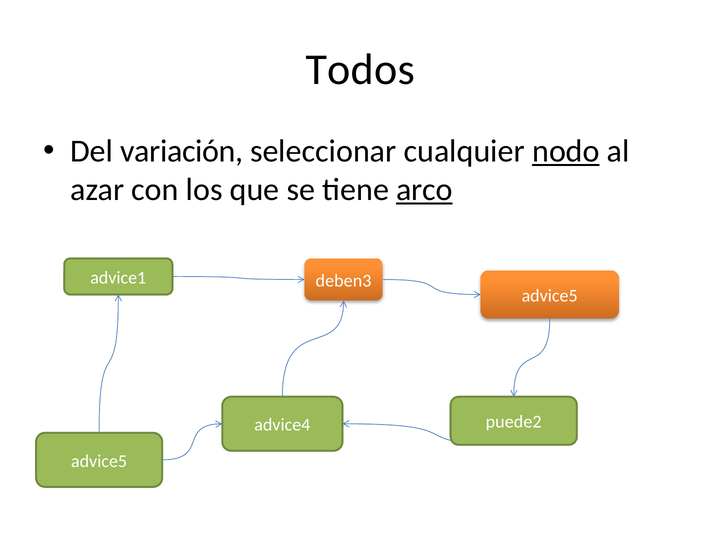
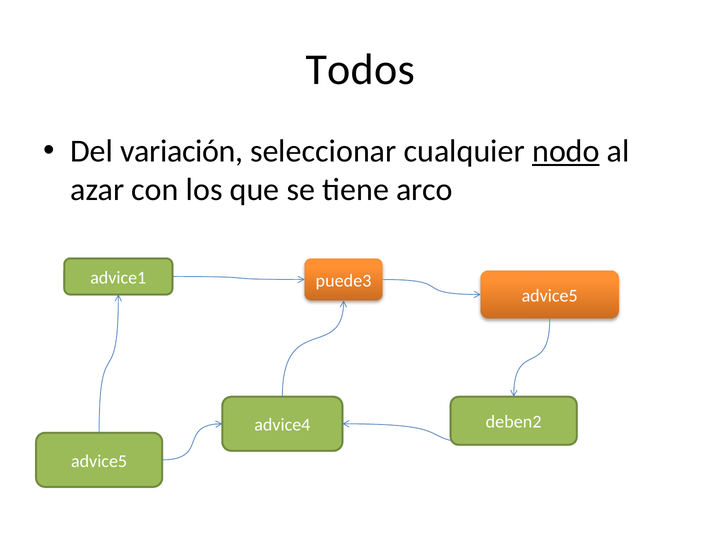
arco underline: present -> none (424, 190)
deben3: deben3 -> puede3 (344, 281)
puede2: puede2 -> deben2 (514, 422)
